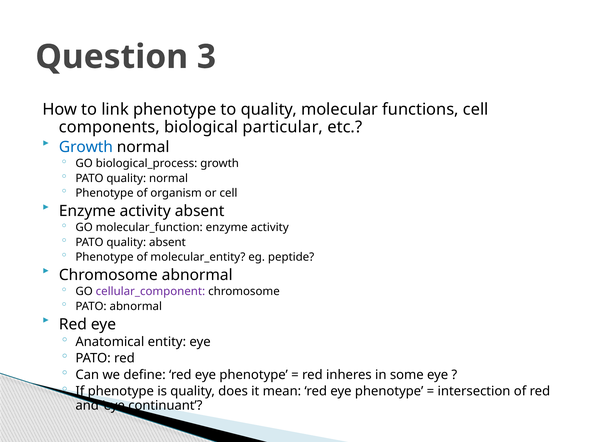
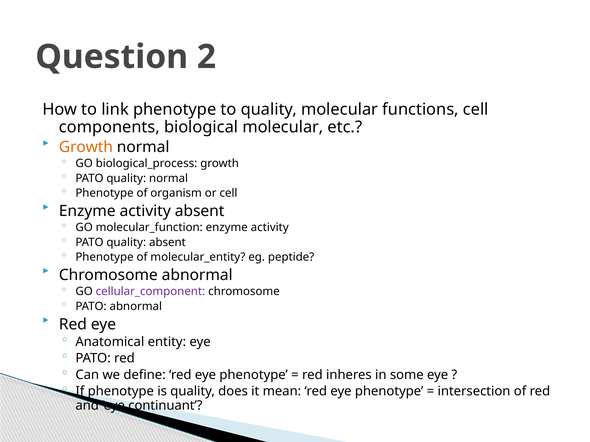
3: 3 -> 2 (206, 57)
biological particular: particular -> molecular (283, 127)
Growth colour: blue -> orange (86, 147)
